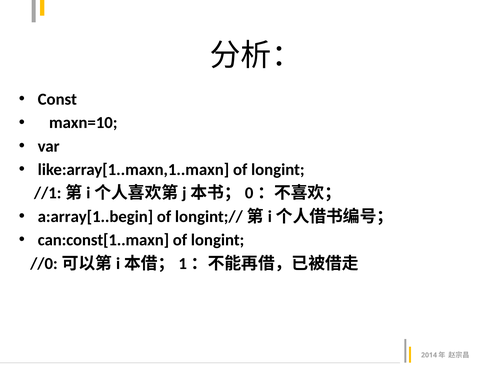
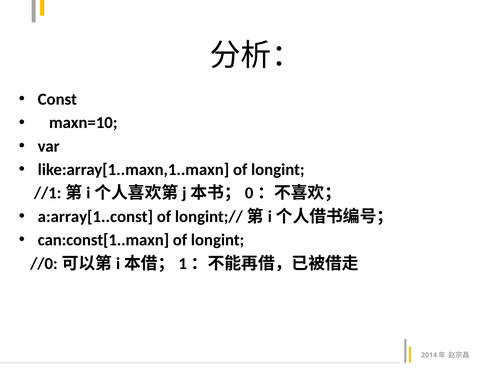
a:array[1..begin: a:array[1..begin -> a:array[1..const (95, 217)
